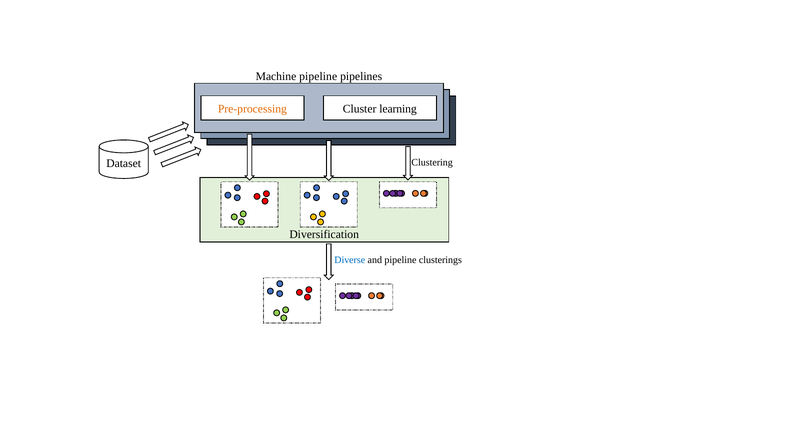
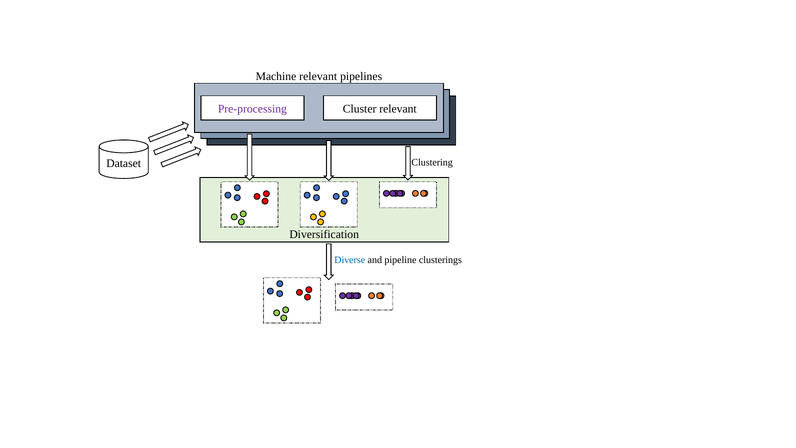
Machine pipeline: pipeline -> relevant (318, 76)
Pre-processing colour: orange -> purple (252, 109)
Cluster learning: learning -> relevant (398, 109)
